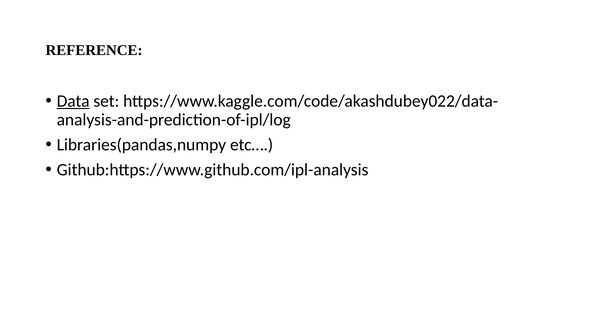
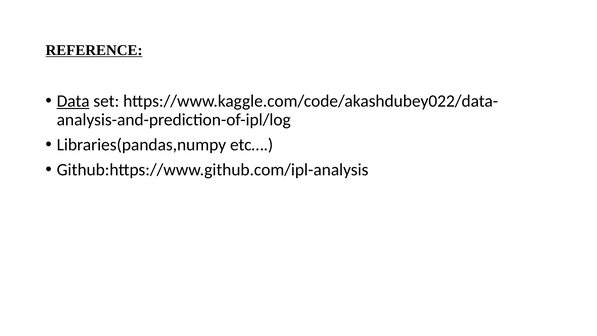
REFERENCE underline: none -> present (94, 50)
